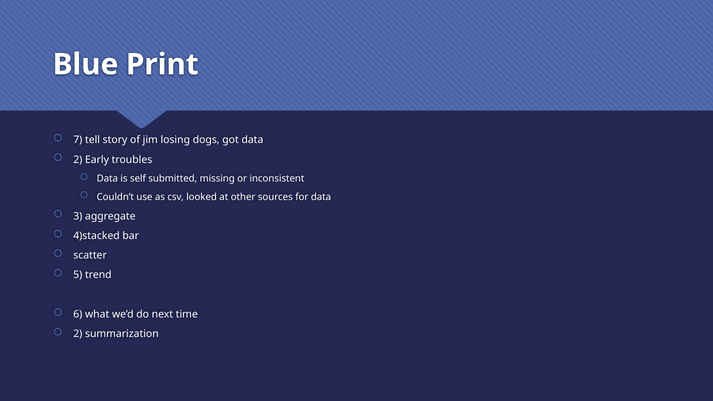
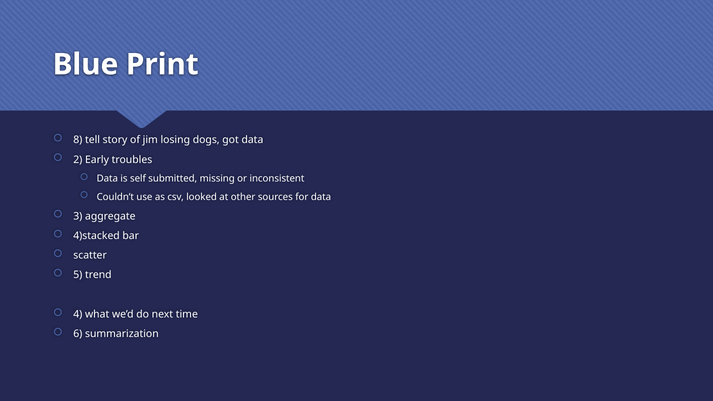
7: 7 -> 8 (78, 140)
6: 6 -> 4 (78, 314)
2: 2 -> 6 (78, 334)
